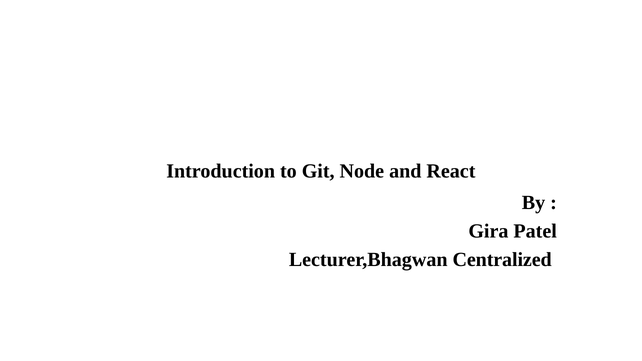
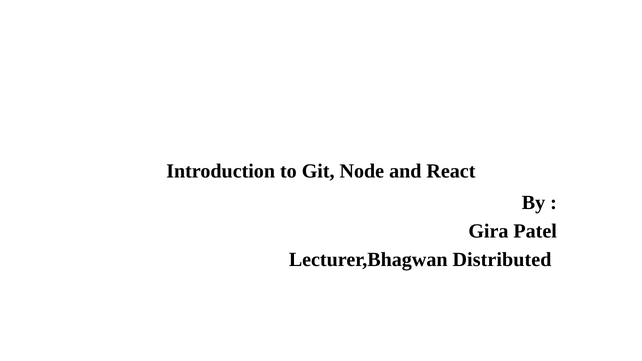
Centralized: Centralized -> Distributed (502, 260)
